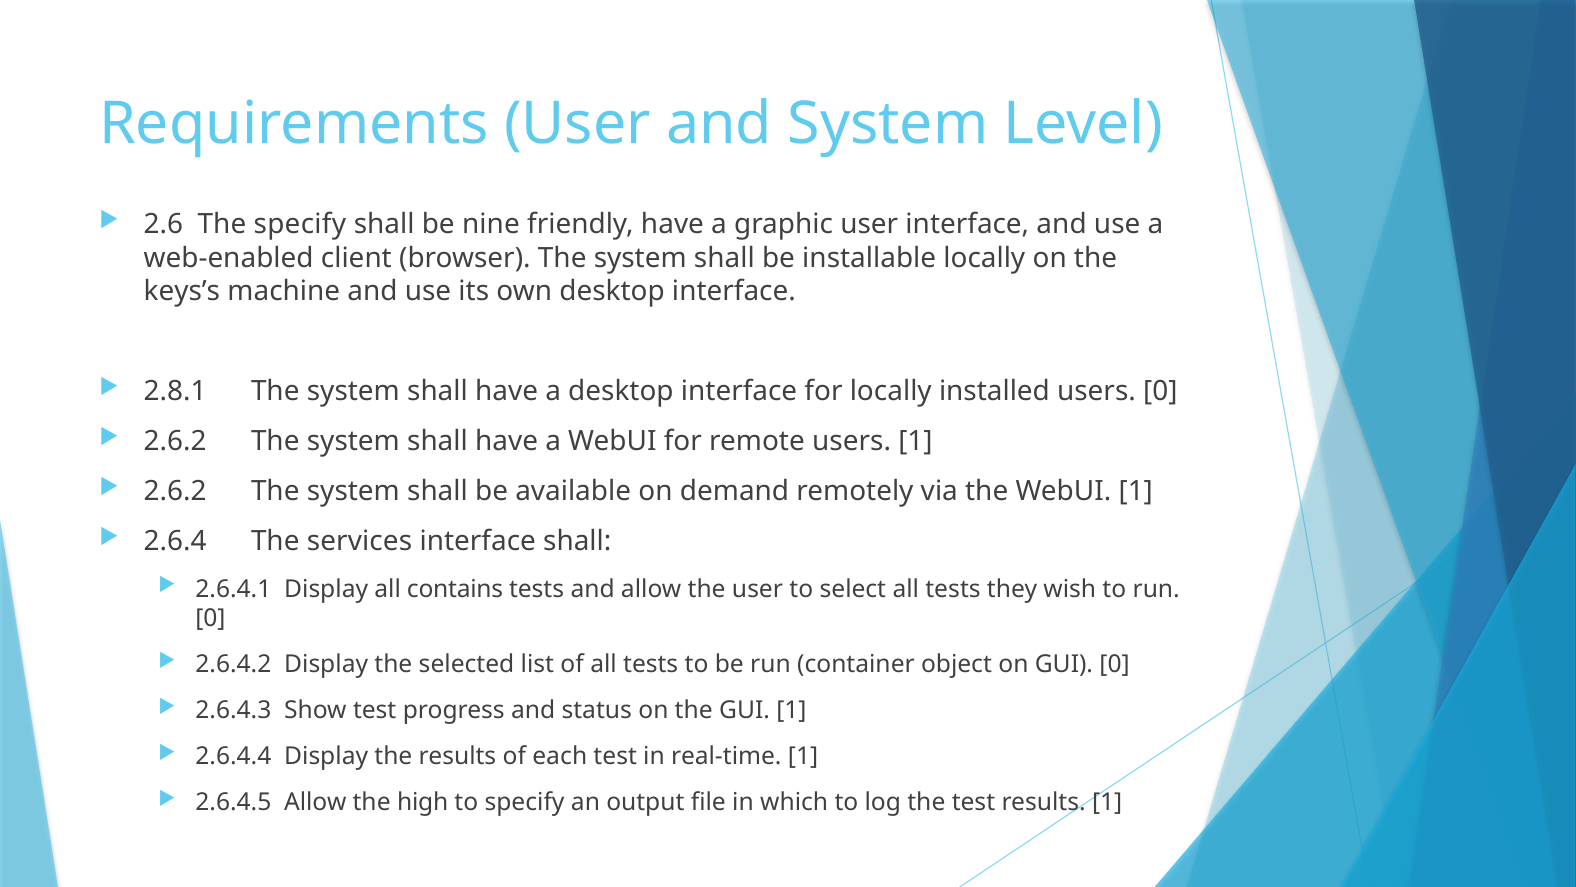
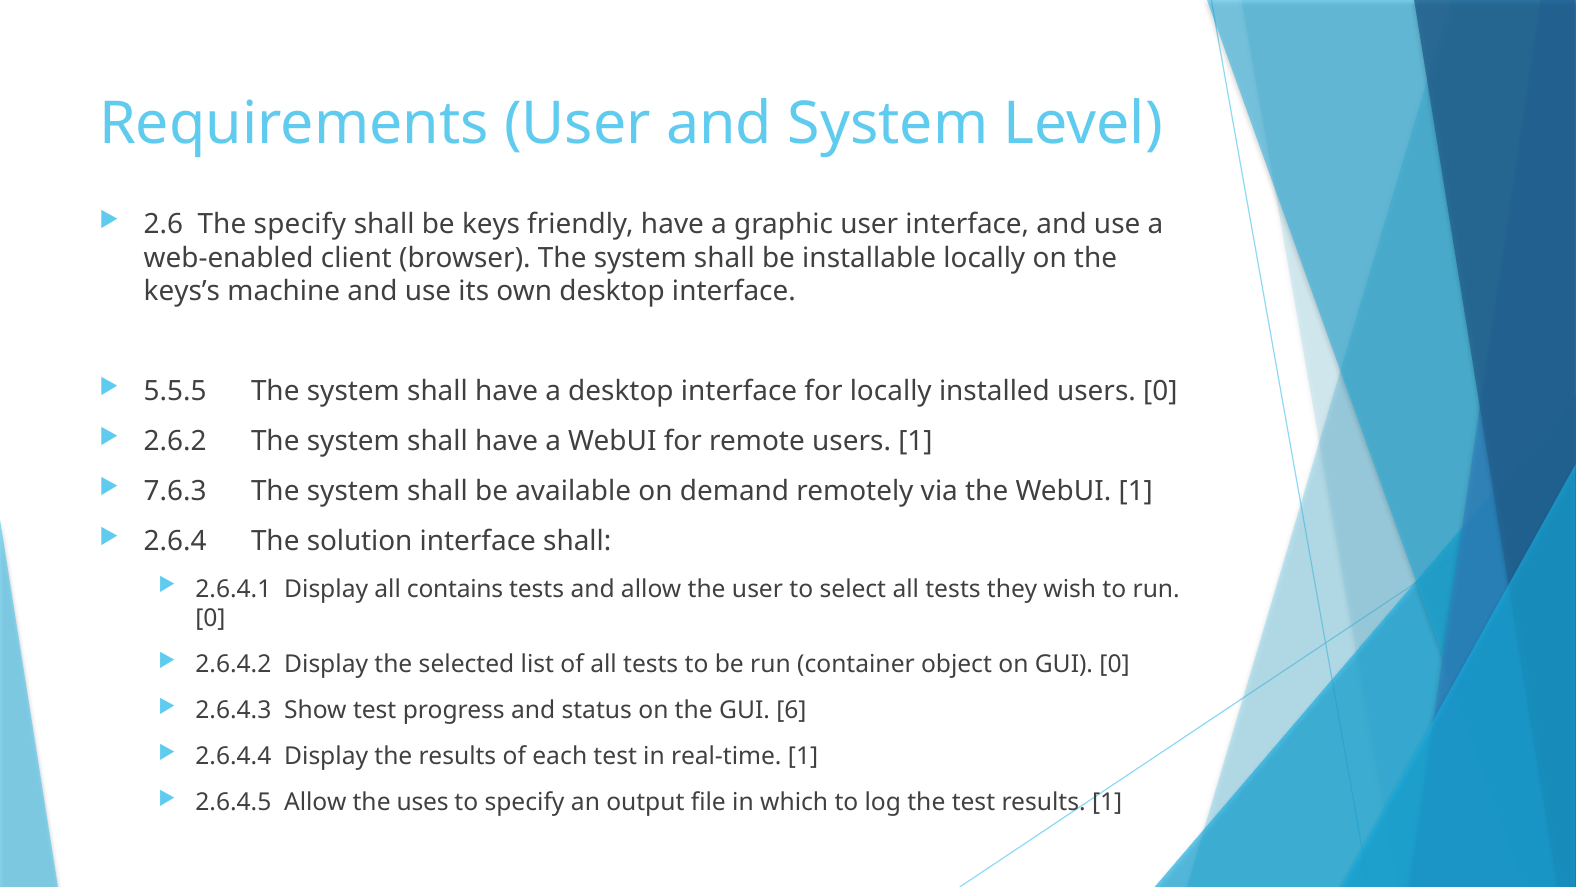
nine: nine -> keys (491, 224)
2.8.1: 2.8.1 -> 5.5.5 (175, 391)
2.6.2: 2.6.2 -> 7.6.3 (175, 491)
services: services -> solution (360, 541)
GUI 1: 1 -> 6 (791, 710)
high: high -> uses (423, 802)
